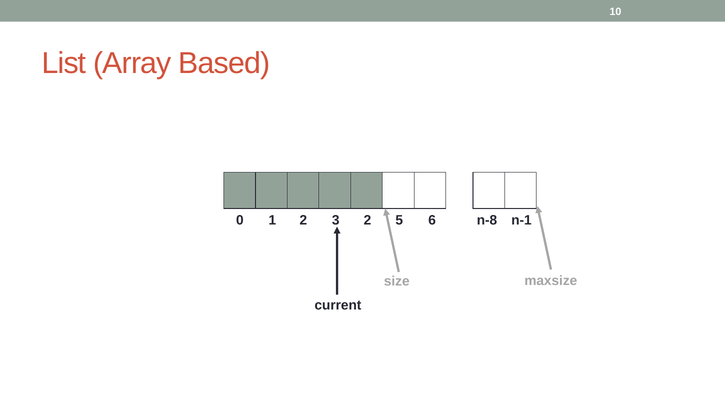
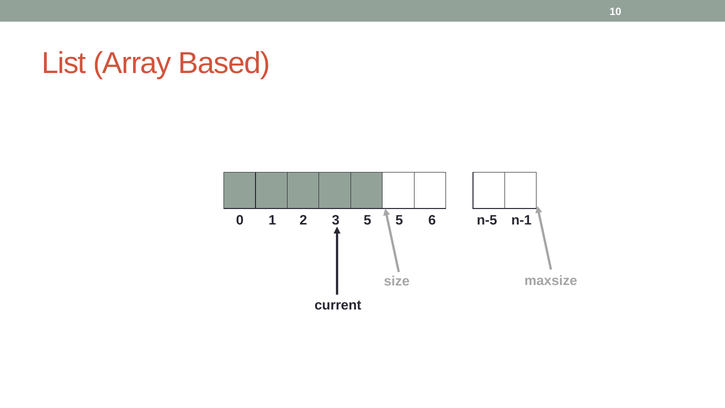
3 2: 2 -> 5 (367, 220)
n-8: n-8 -> n-5 (487, 220)
